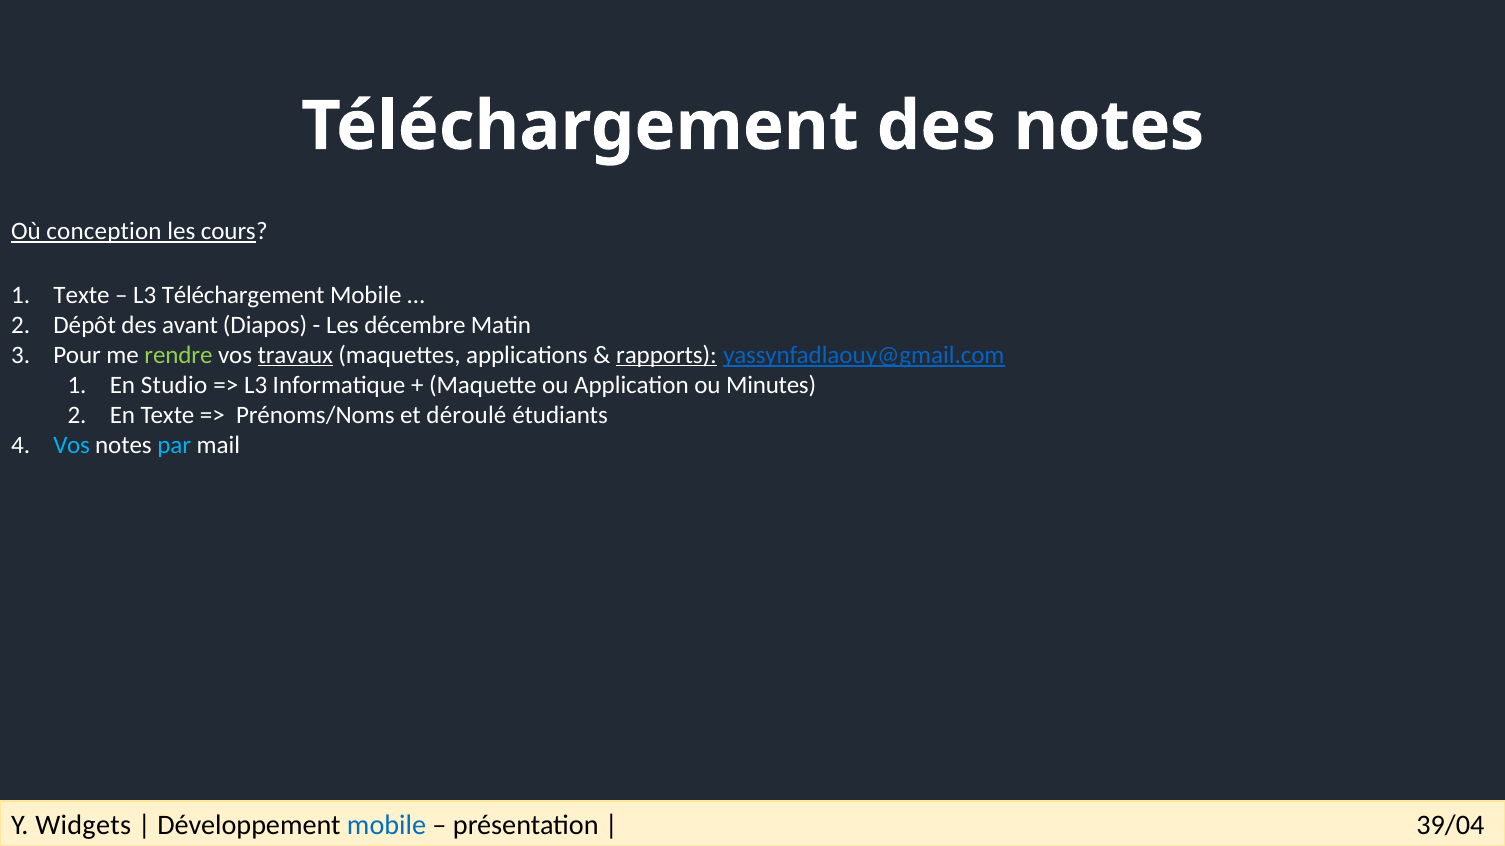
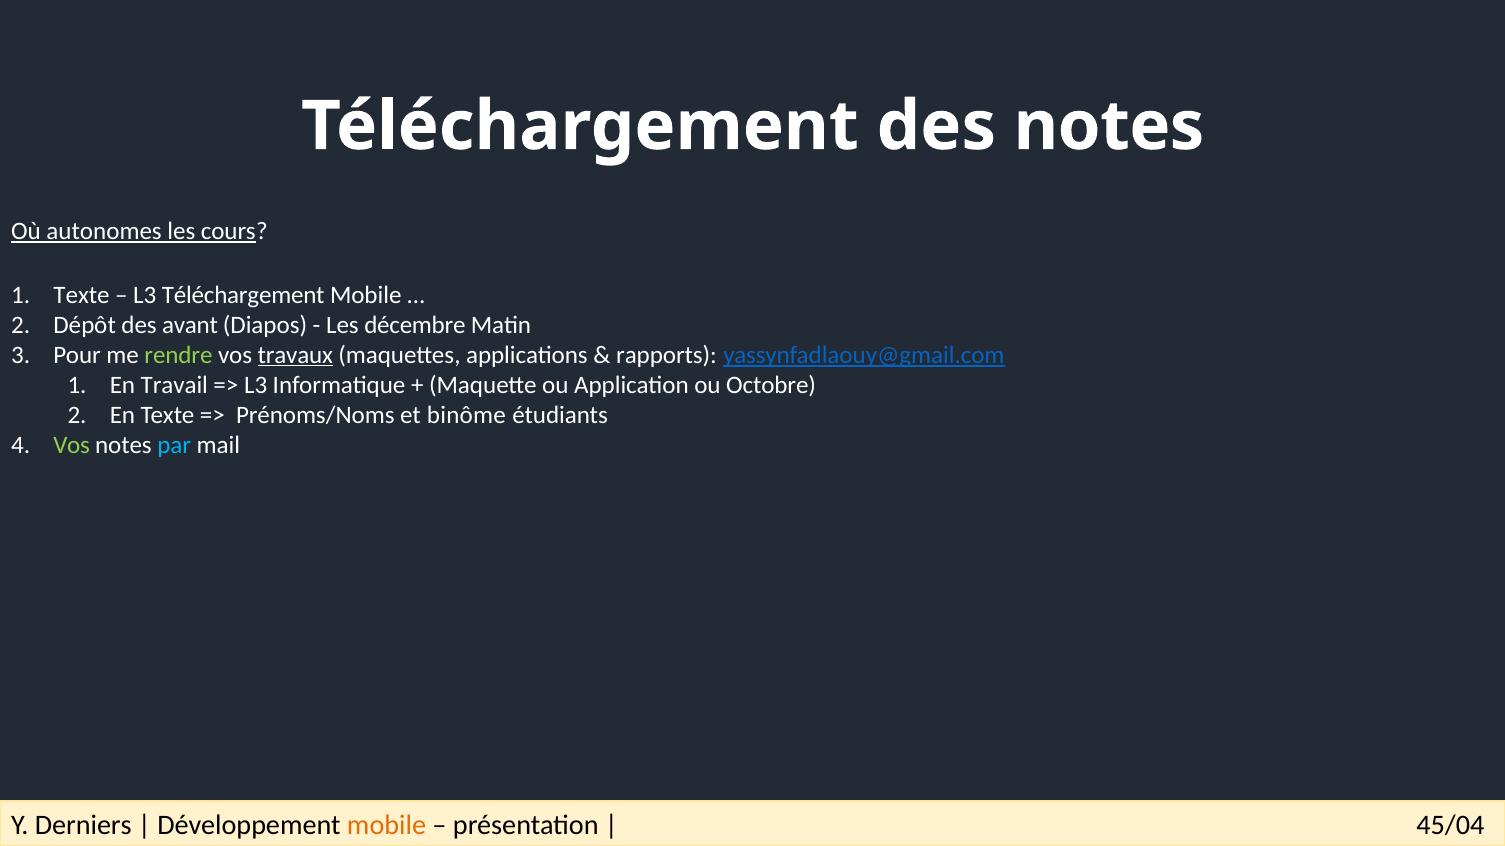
conception: conception -> autonomes (104, 231)
rapports underline: present -> none (667, 355)
Studio: Studio -> Travail (174, 386)
Minutes: Minutes -> Octobre (771, 386)
déroulé: déroulé -> binôme (466, 416)
Vos colour: light blue -> light green (72, 446)
Widgets: Widgets -> Derniers (83, 826)
mobile colour: blue -> orange (387, 826)
39/04: 39/04 -> 45/04 (1450, 826)
